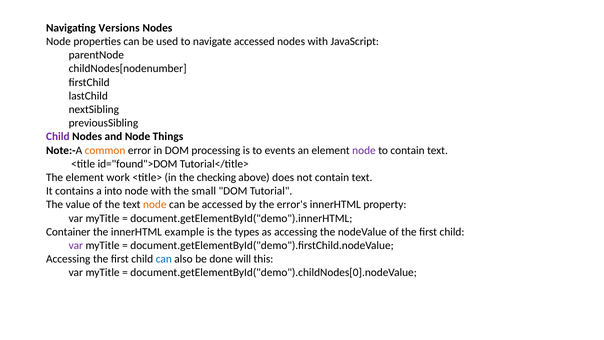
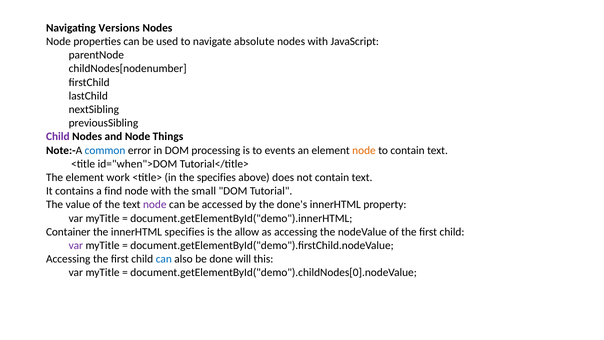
navigate accessed: accessed -> absolute (254, 42)
common colour: orange -> blue (105, 150)
node colour: purple -> orange (364, 150)
id="found">DOM: id="found">DOM -> id="when">DOM (137, 164)
the checking: checking -> specifies (216, 177)
into: into -> find (113, 191)
node colour: orange -> purple (155, 205)
error's: error's -> done's (292, 205)
innerHTML example: example -> specifies (185, 232)
types: types -> allow (247, 232)
